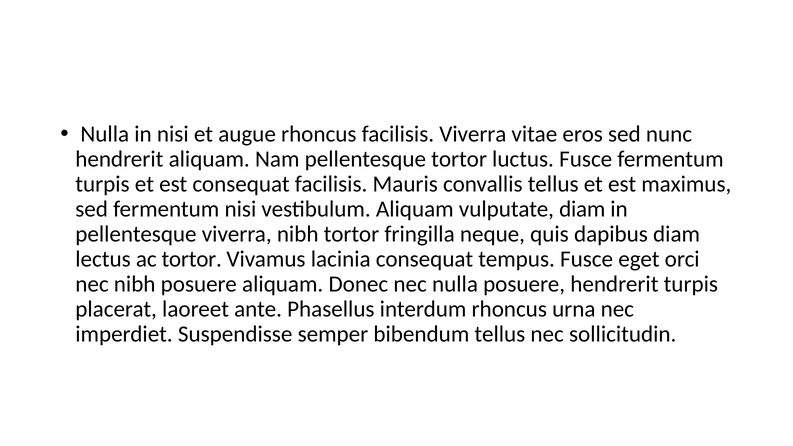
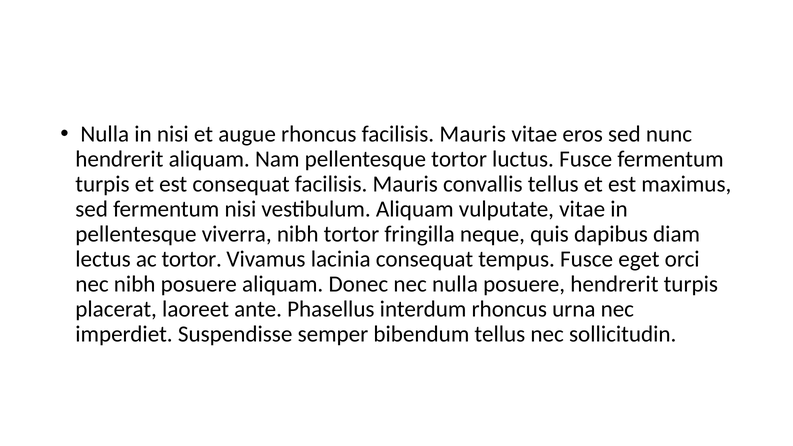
rhoncus facilisis Viverra: Viverra -> Mauris (473, 134)
vulputate diam: diam -> vitae (582, 209)
